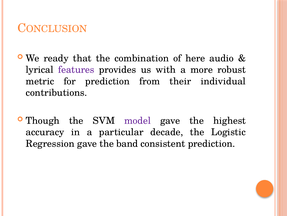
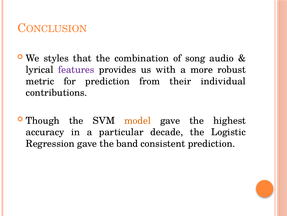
ready: ready -> styles (56, 58)
here: here -> song (195, 58)
model colour: purple -> orange (138, 120)
